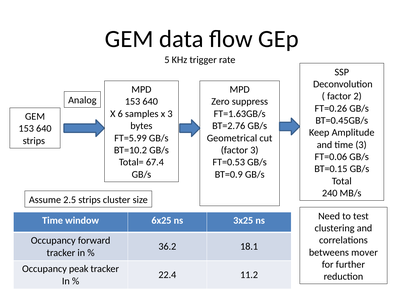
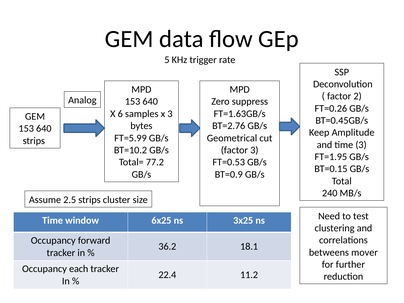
FT=0.06: FT=0.06 -> FT=1.95 (331, 157)
67.4: 67.4 -> 77.2 (155, 162)
peak: peak -> each (79, 269)
